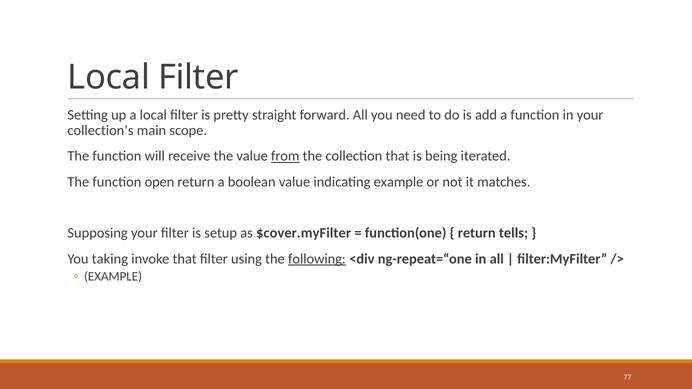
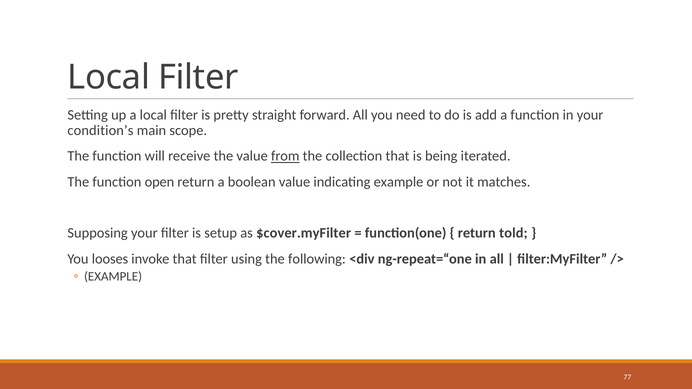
collection’s: collection’s -> condition’s (100, 131)
tells: tells -> told (513, 233)
taking: taking -> looses (110, 259)
following underline: present -> none (317, 259)
